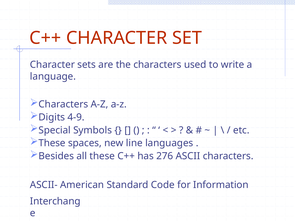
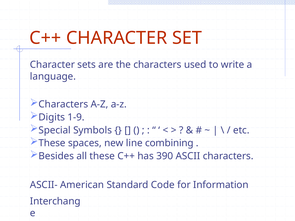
4-9: 4-9 -> 1-9 (76, 117)
languages: languages -> combining (169, 143)
276: 276 -> 390 (165, 156)
